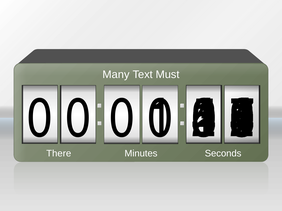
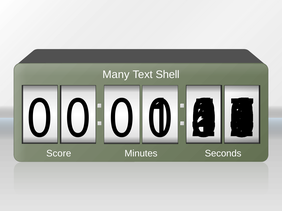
Must: Must -> Shell (168, 75)
There: There -> Score (59, 154)
